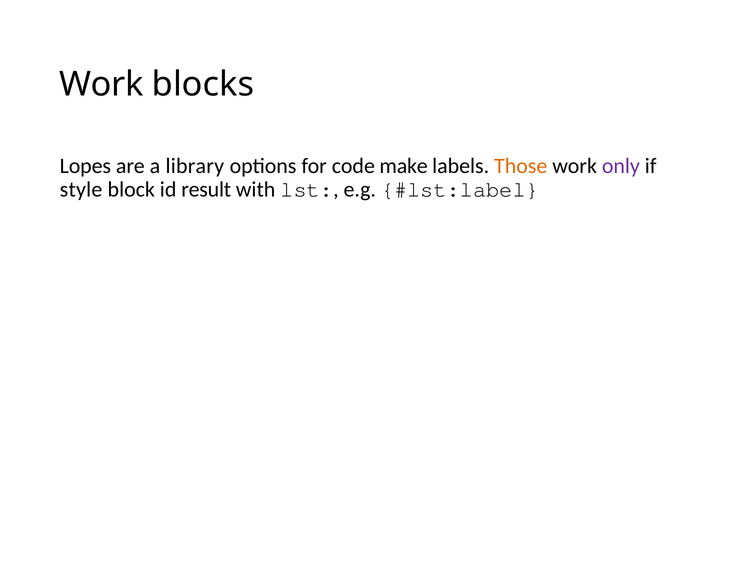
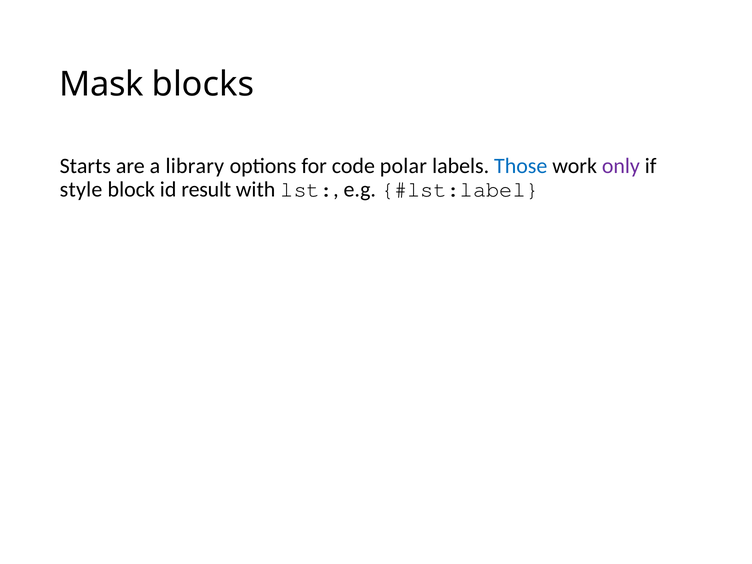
Work: Work -> Mask (101, 84)
Lopes: Lopes -> Starts (85, 166)
make: make -> polar (403, 166)
Those colour: orange -> blue (521, 166)
